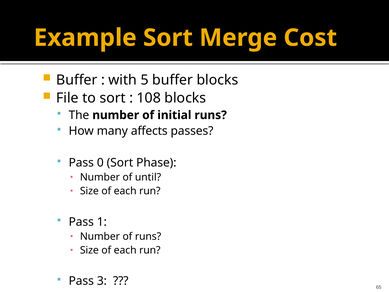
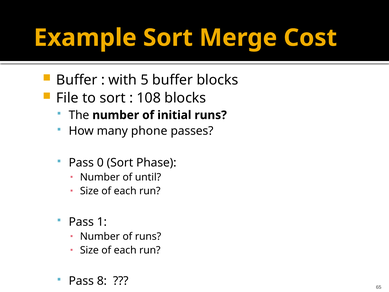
affects: affects -> phone (149, 131)
3: 3 -> 8 (102, 281)
